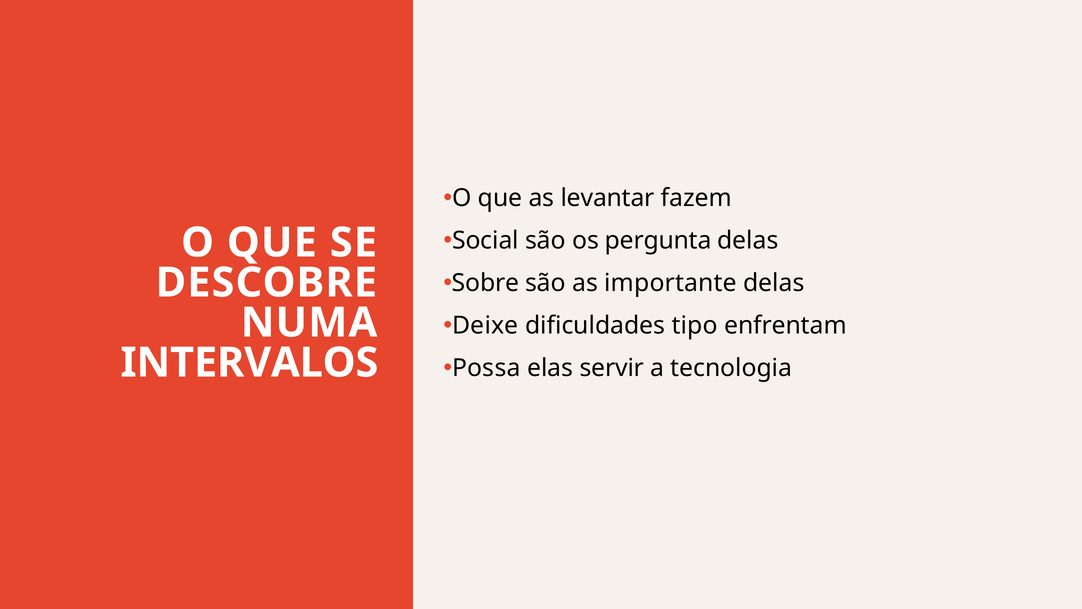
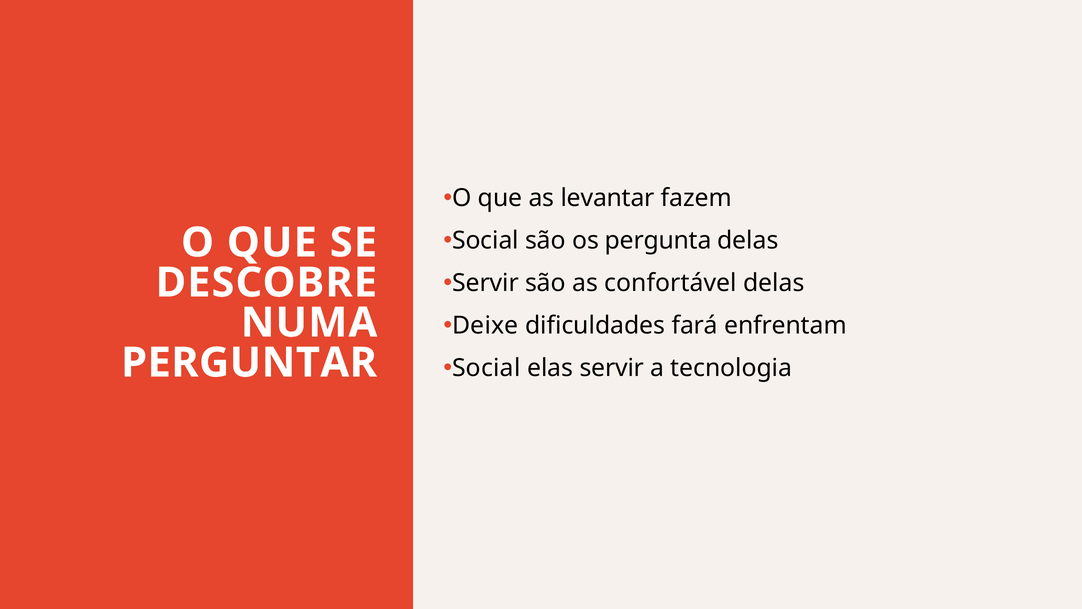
Sobre: Sobre -> Servir (485, 283)
importante: importante -> confortável (671, 283)
tipo: tipo -> fará (695, 325)
Possa: Possa -> Social (486, 368)
INTERVALOS: INTERVALOS -> PERGUNTAR (249, 363)
